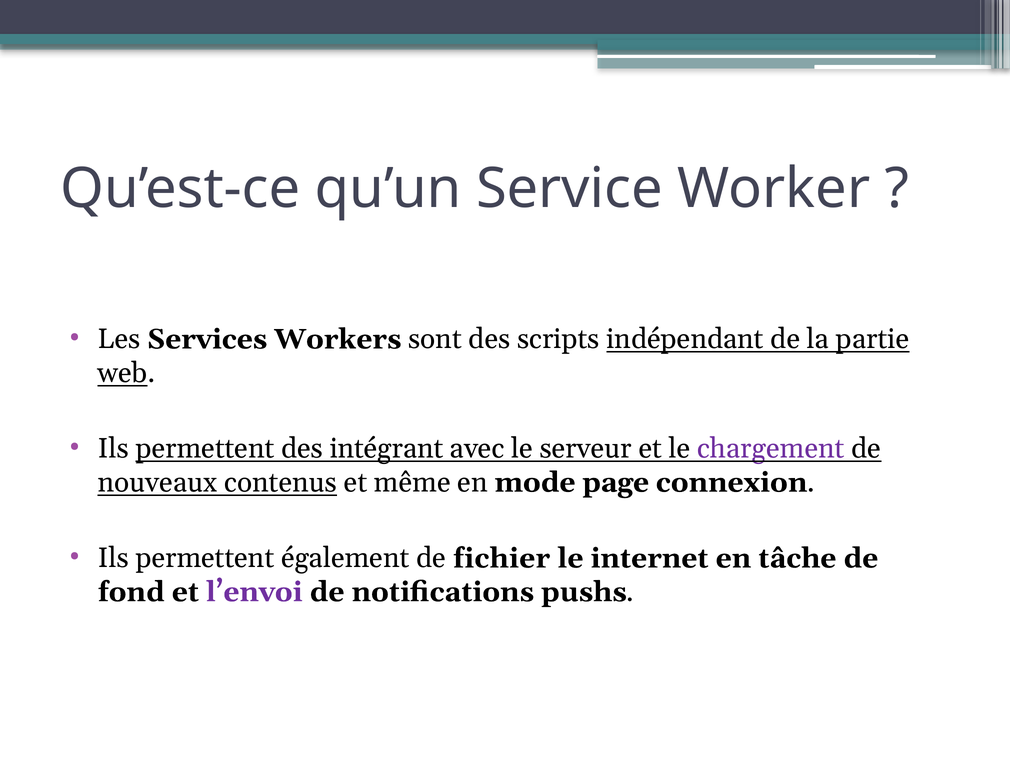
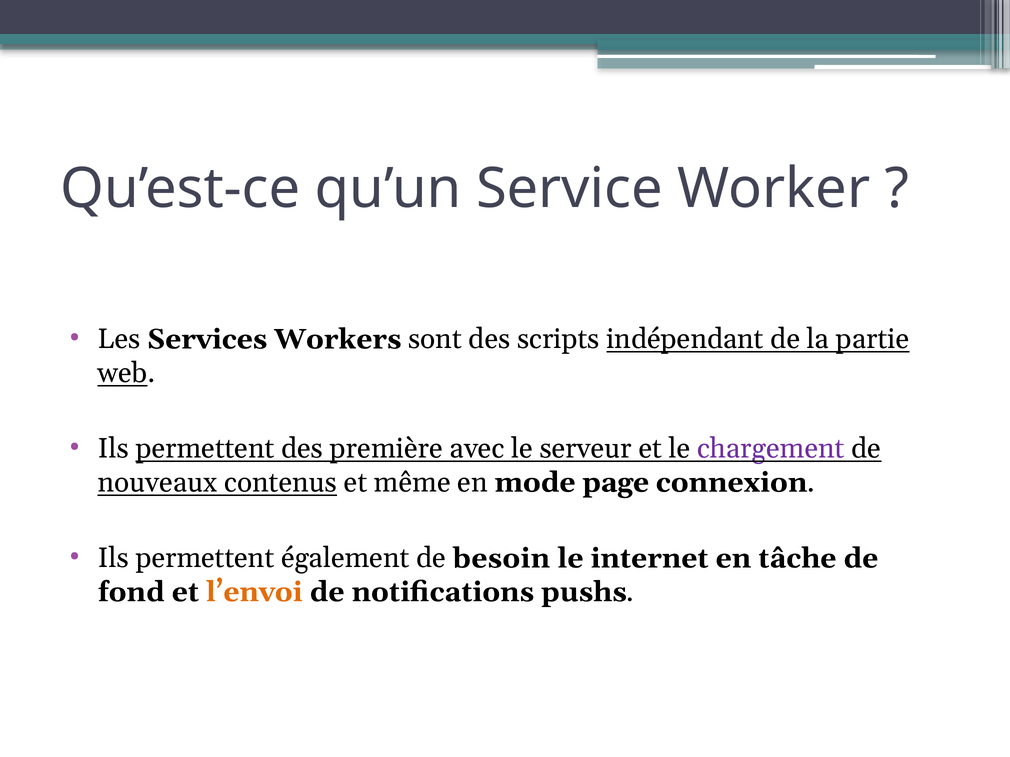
intégrant: intégrant -> première (386, 449)
fichier: fichier -> besoin (502, 559)
l’envoi colour: purple -> orange (254, 592)
